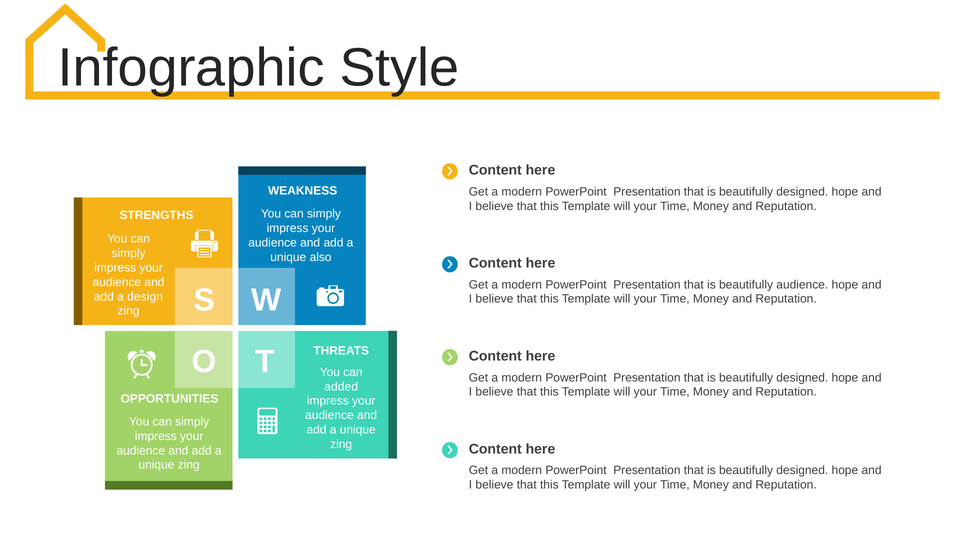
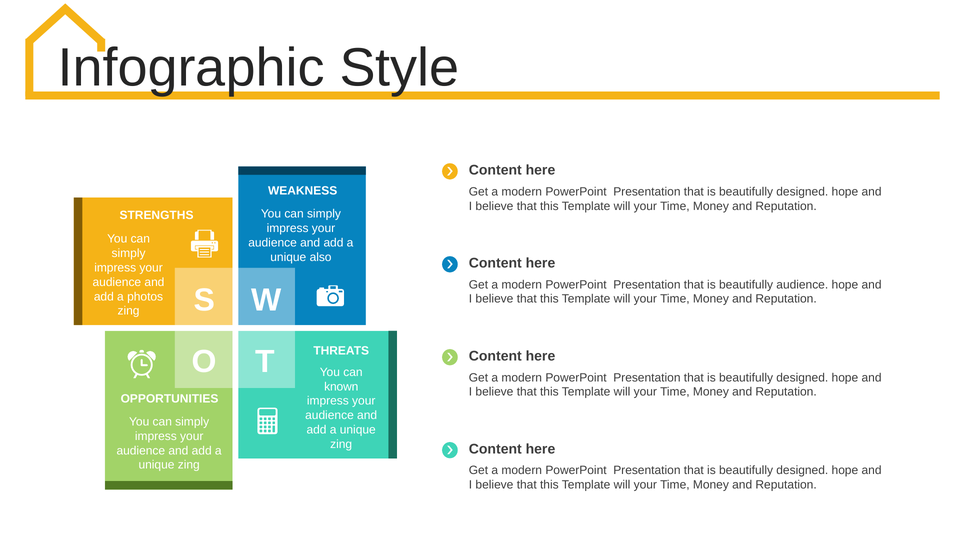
design: design -> photos (145, 297)
added: added -> known (341, 387)
